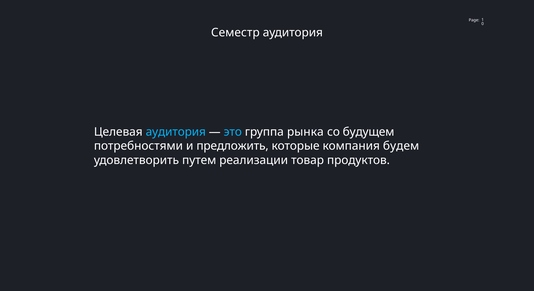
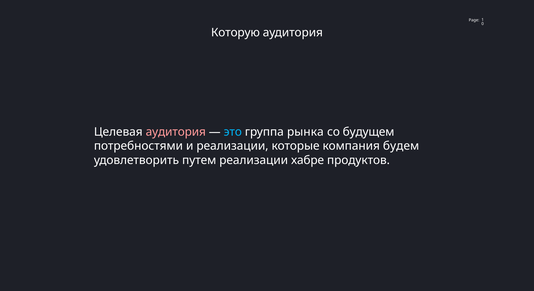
Семестр: Семестр -> Которую (235, 32)
аудитория colour: light blue -> pink (176, 132)
и предложить: предложить -> реализации (232, 146)
товар: товар -> хабре (308, 160)
